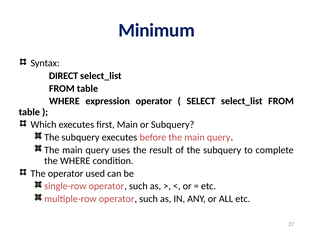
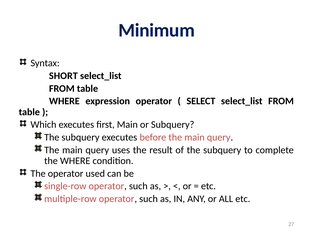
DIRECT: DIRECT -> SHORT (63, 76)
